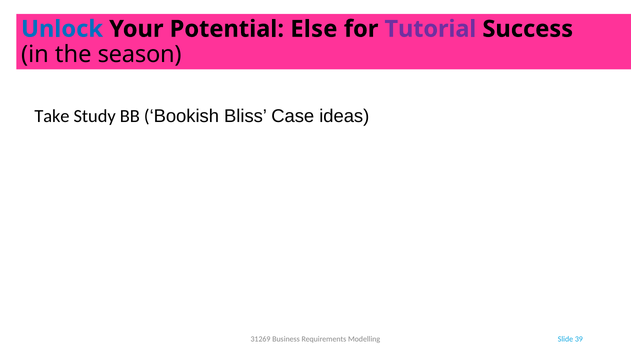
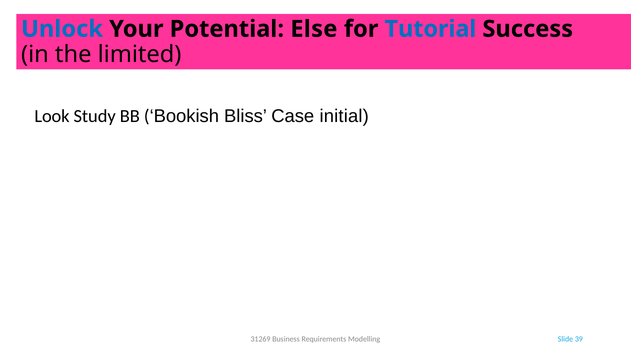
Tutorial colour: purple -> blue (430, 29)
season: season -> limited (140, 55)
Take: Take -> Look (52, 116)
ideas: ideas -> initial (344, 116)
